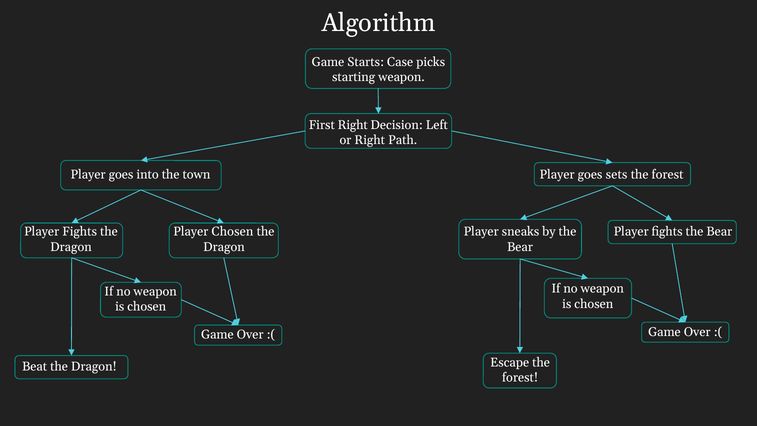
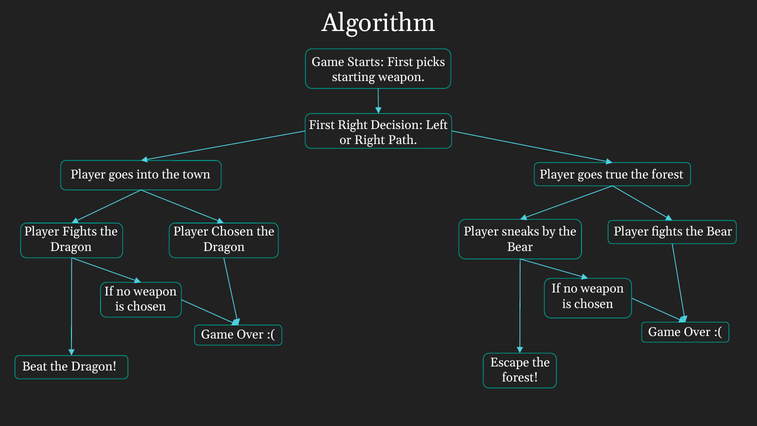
Starts Case: Case -> First (400, 62)
sets: sets -> true (617, 175)
